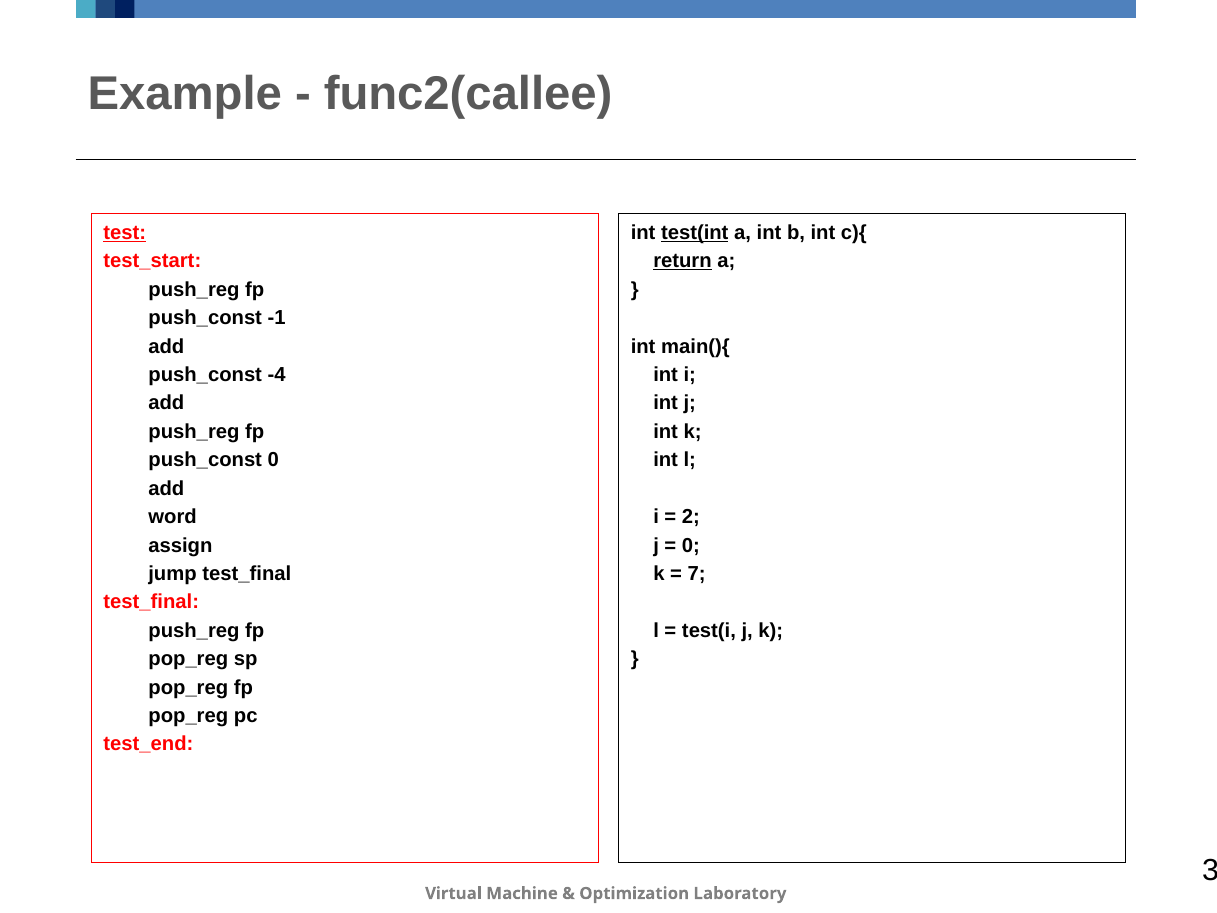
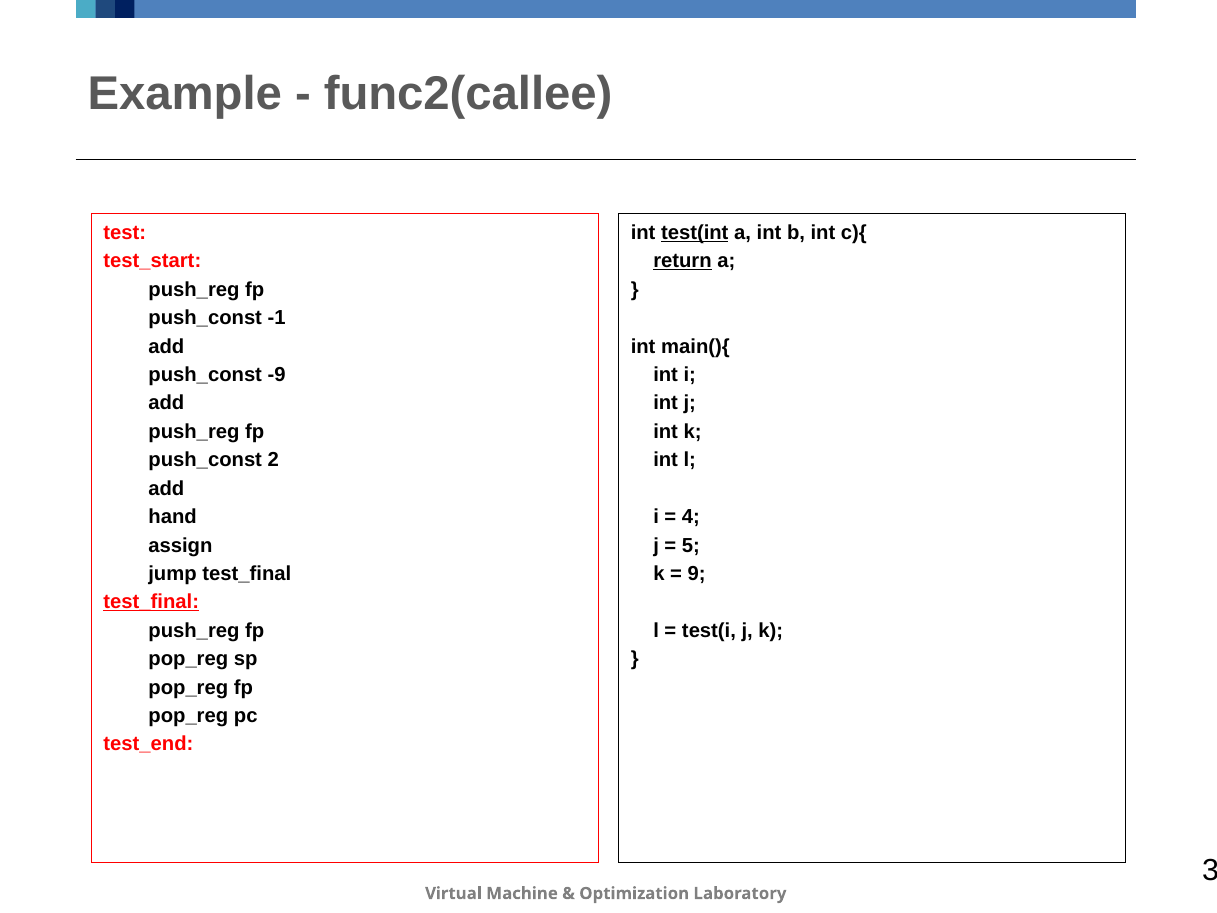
test underline: present -> none (125, 233)
-4: -4 -> -9 (277, 375)
push_const 0: 0 -> 2 (273, 460)
word: word -> hand (173, 517)
2: 2 -> 4 (691, 517)
0: 0 -> 5 (691, 545)
7: 7 -> 9 (697, 574)
test_final underline: none -> present (151, 602)
